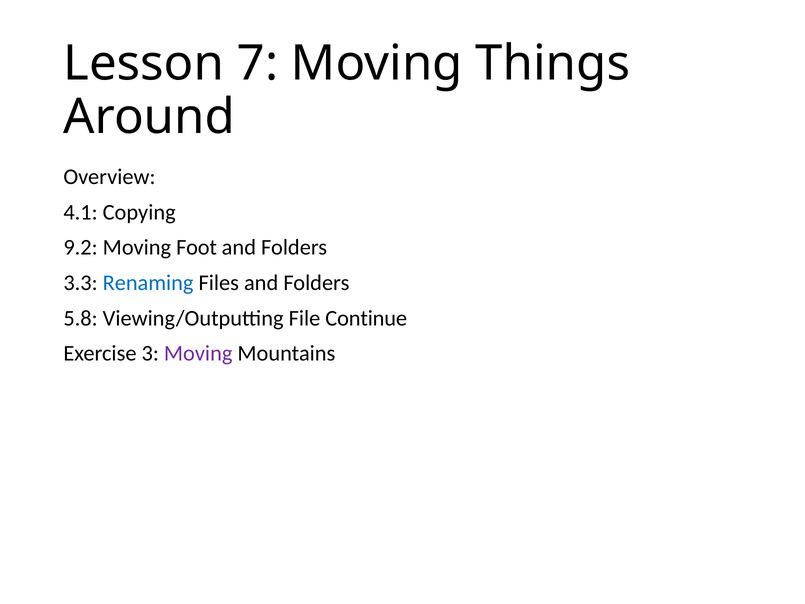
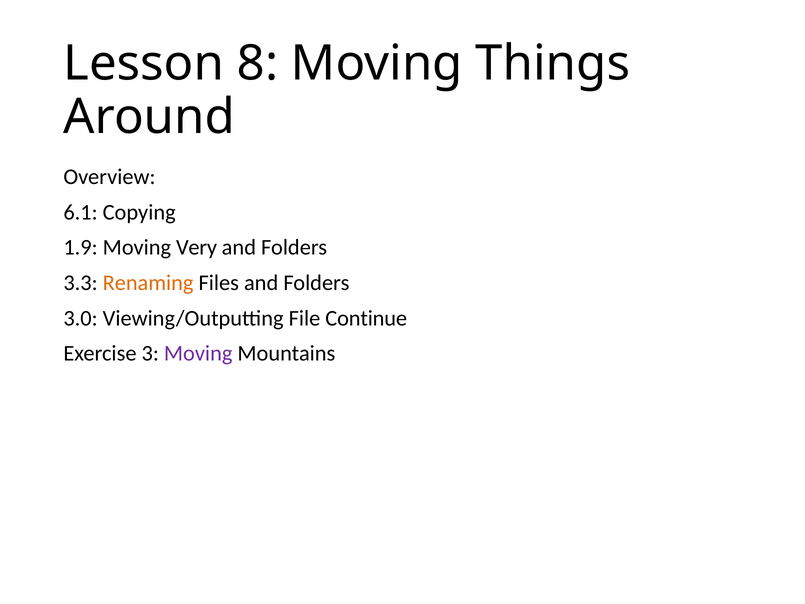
7: 7 -> 8 (258, 64)
4.1: 4.1 -> 6.1 (81, 212)
9.2: 9.2 -> 1.9 (81, 247)
Foot: Foot -> Very (197, 247)
Renaming colour: blue -> orange (148, 283)
5.8: 5.8 -> 3.0 (81, 318)
